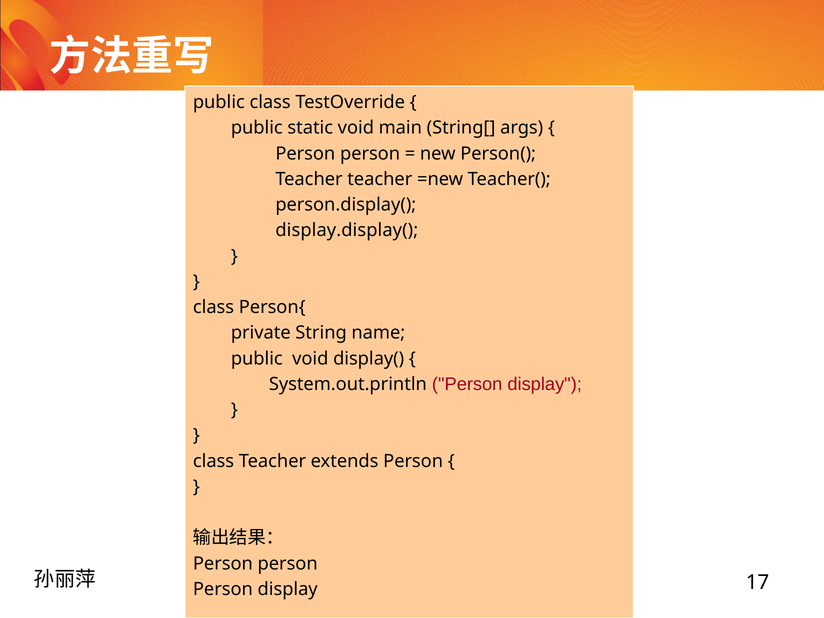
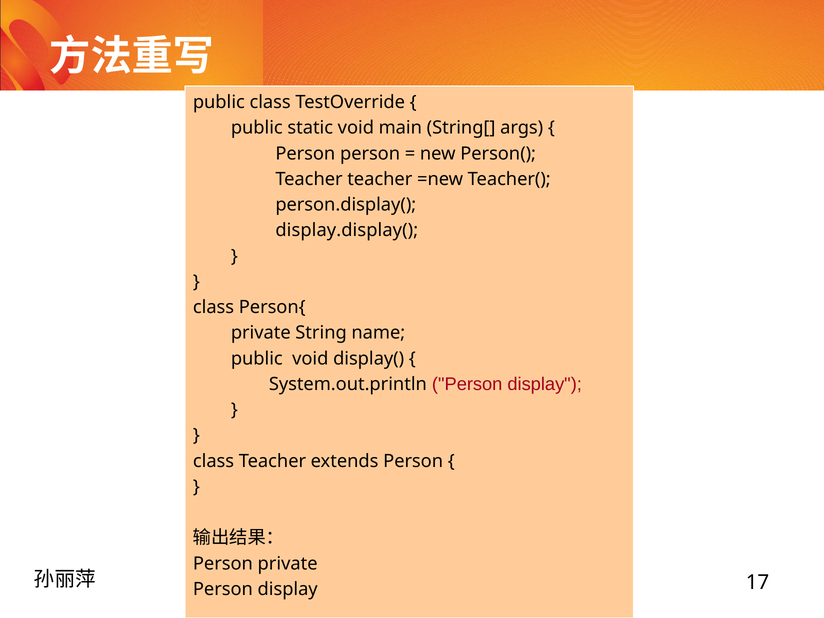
person: person -> private (288, 564)
